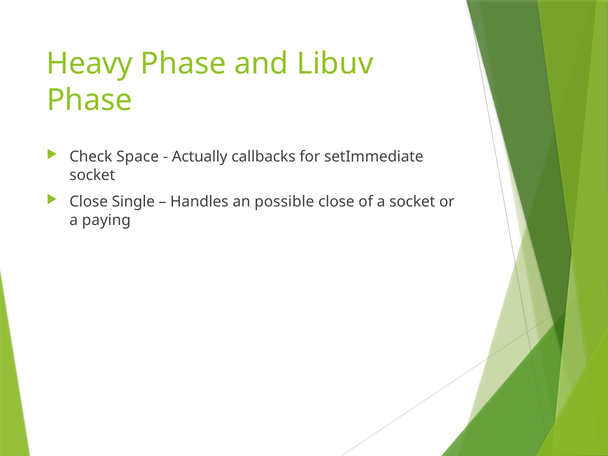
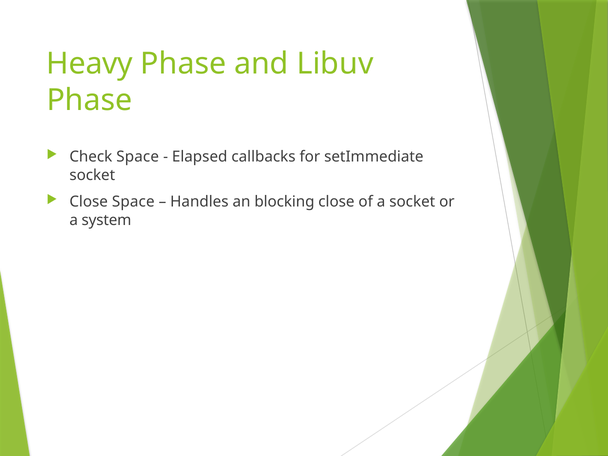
Actually: Actually -> Elapsed (200, 157)
Close Single: Single -> Space (133, 202)
possible: possible -> blocking (284, 202)
paying: paying -> system (107, 220)
